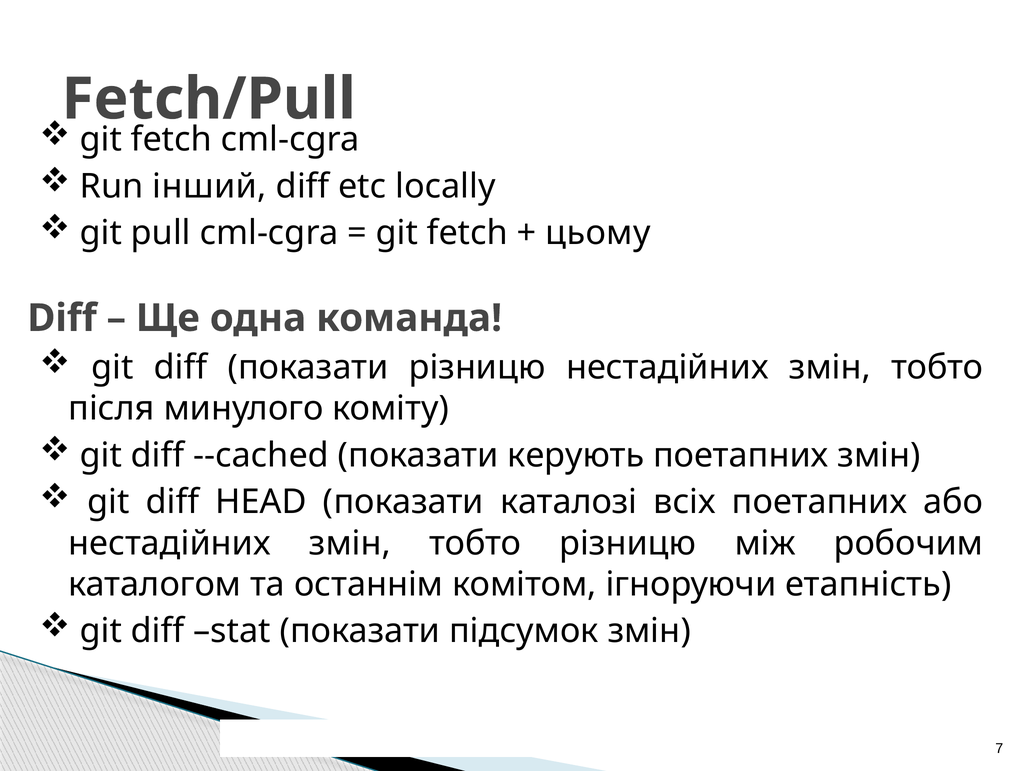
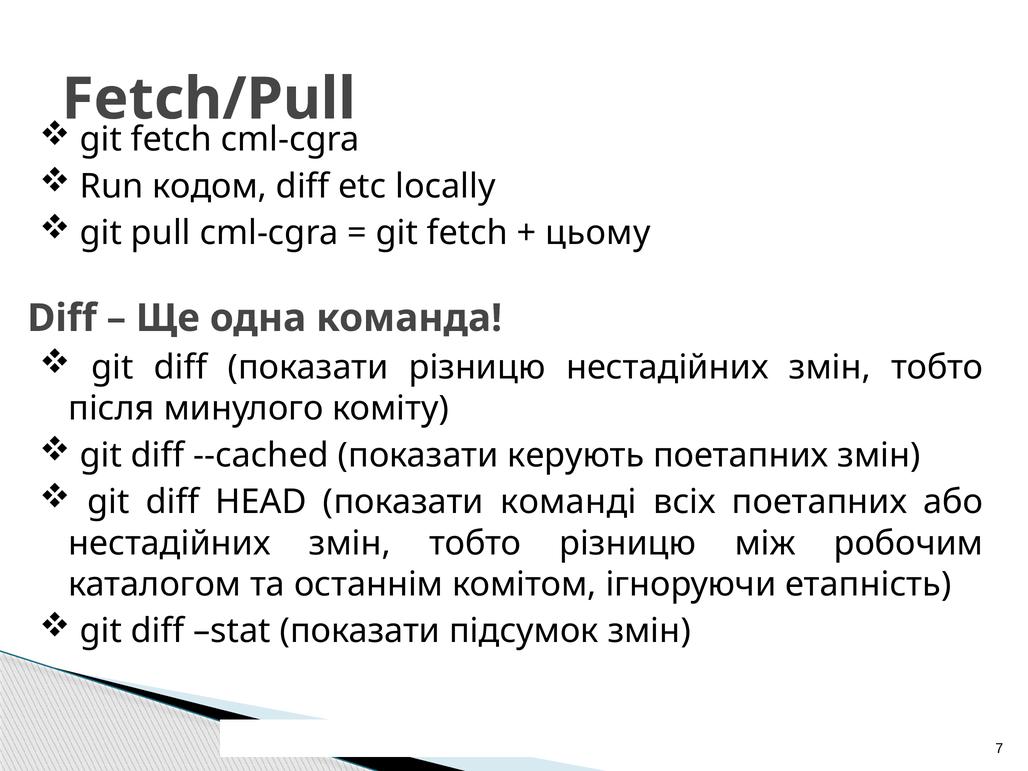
інший: інший -> кодом (210, 186)
каталозі: каталозі -> команді (568, 502)
